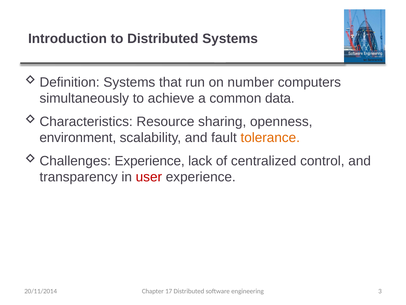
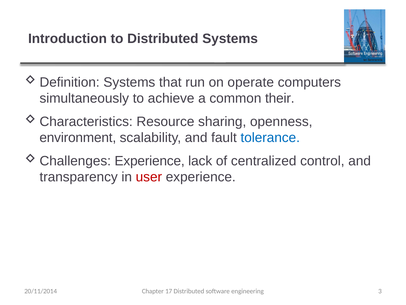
number: number -> operate (251, 82)
data: data -> their (280, 98)
tolerance colour: orange -> blue (270, 138)
